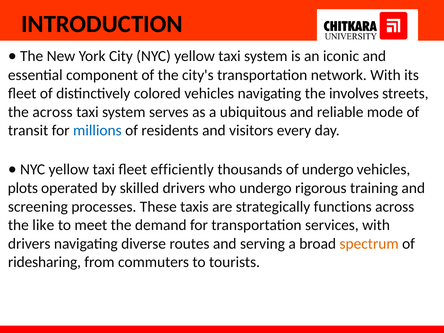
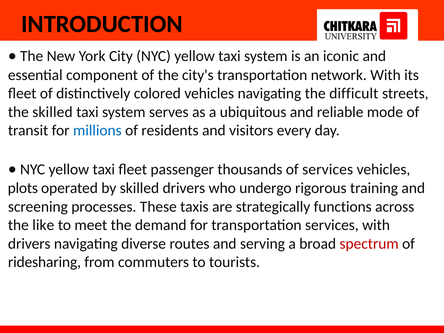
involves: involves -> difficult (354, 94)
the across: across -> skilled (52, 112)
efficiently: efficiently -> passenger (182, 169)
of undergo: undergo -> services (328, 169)
spectrum colour: orange -> red (369, 244)
